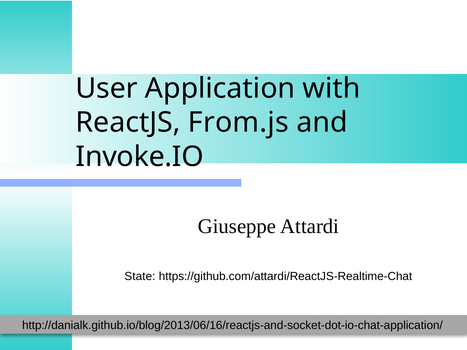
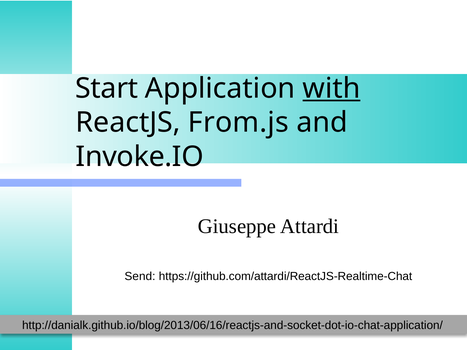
User: User -> Start (107, 88)
with underline: none -> present (332, 88)
State: State -> Send (140, 277)
